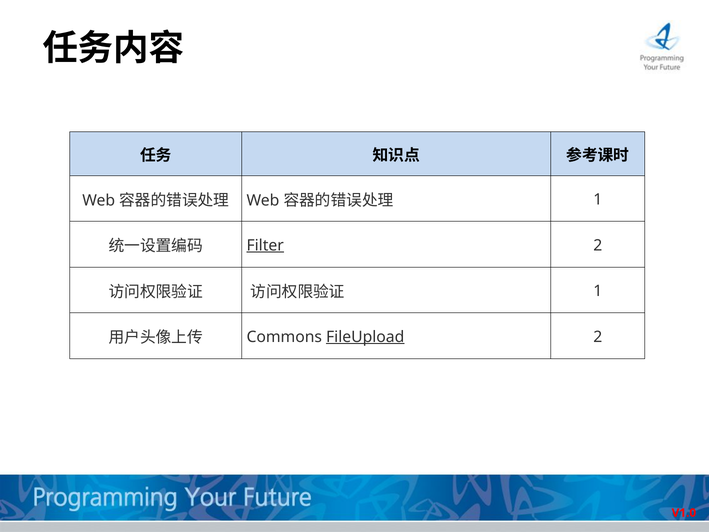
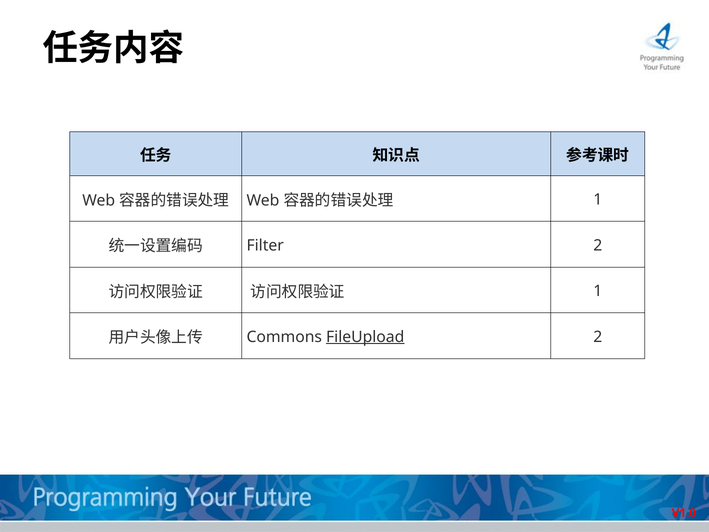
Filter underline: present -> none (265, 245)
